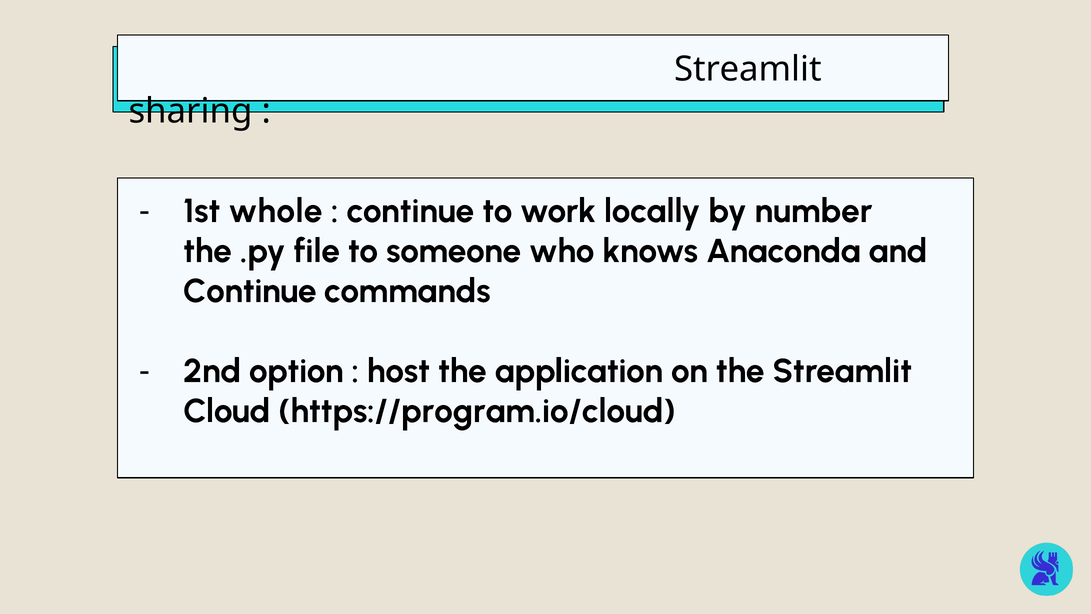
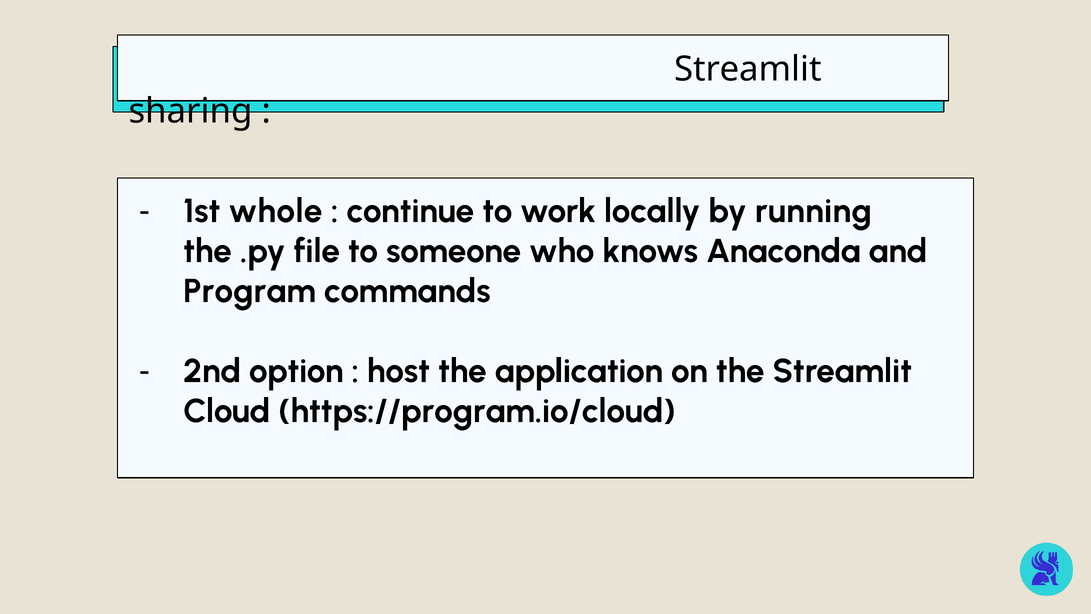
number: number -> running (813, 211)
Continue: Continue -> Program (250, 291)
